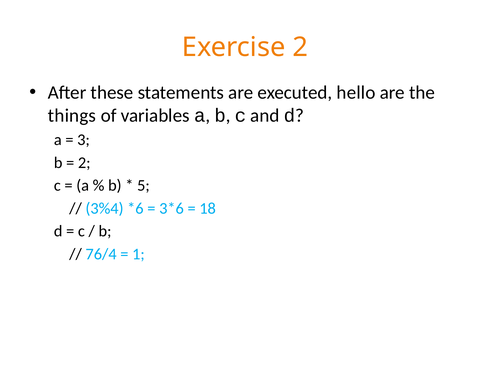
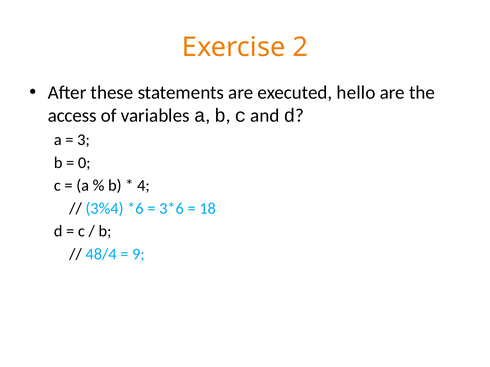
things: things -> access (72, 116)
2: 2 -> 0 (84, 163)
5: 5 -> 4 (143, 186)
76/4: 76/4 -> 48/4 (101, 254)
1: 1 -> 9 (138, 254)
